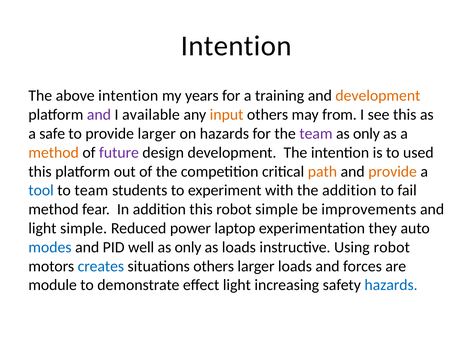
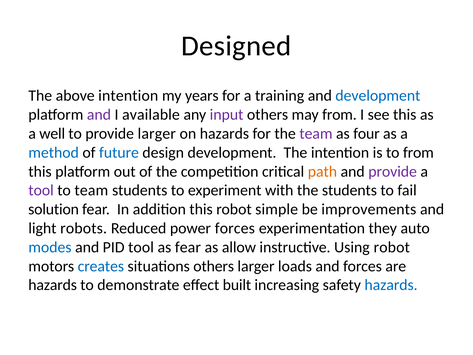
Intention: Intention -> Designed (236, 46)
development colour: orange -> blue (378, 96)
input colour: orange -> purple (227, 115)
safe: safe -> well (52, 134)
only: only -> four (366, 134)
method colour: orange -> blue (54, 152)
future colour: purple -> blue (119, 152)
to used: used -> from (418, 152)
provide colour: orange -> purple (393, 171)
tool colour: blue -> purple (41, 190)
the addition: addition -> students (349, 190)
method: method -> solution (54, 209)
light simple: simple -> robots (84, 228)
power laptop: laptop -> forces (235, 228)
PID well: well -> tool (141, 247)
only: only -> fear (188, 247)
as loads: loads -> allow (239, 247)
module: module -> hazards (53, 285)
effect light: light -> built (237, 285)
